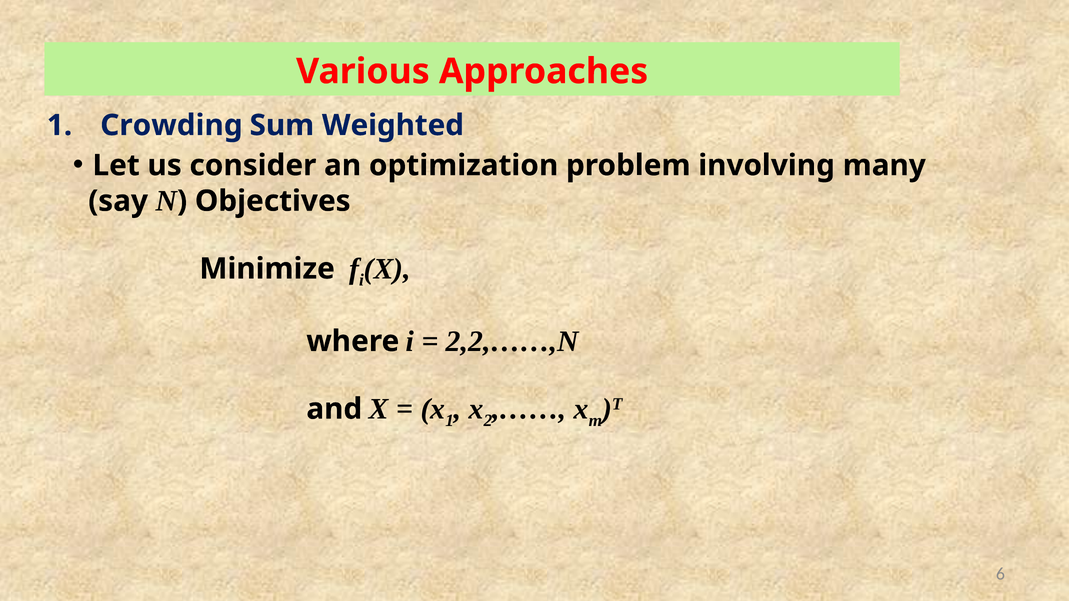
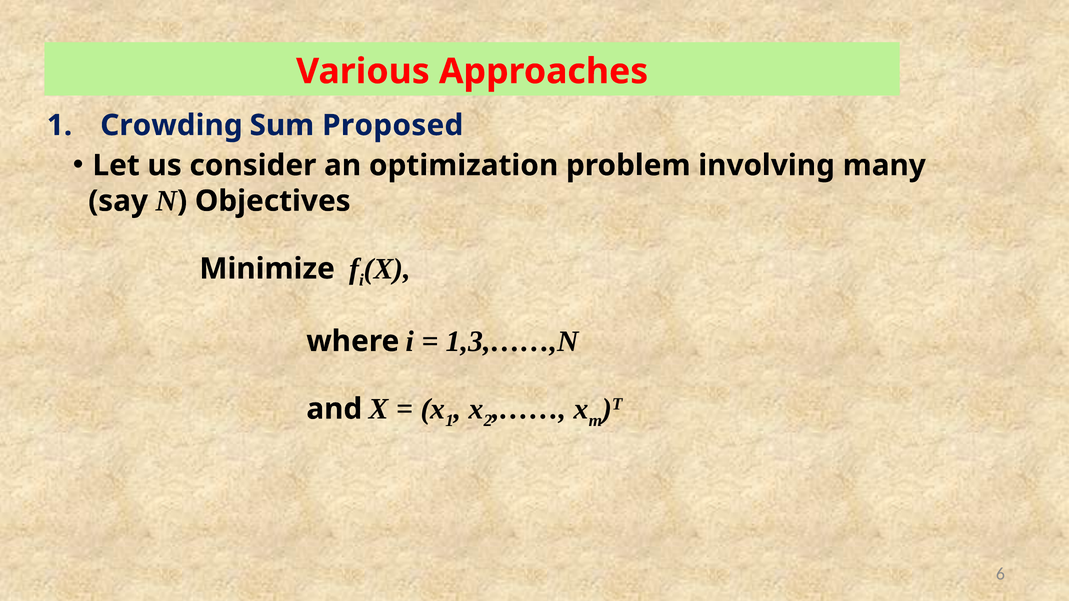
Weighted: Weighted -> Proposed (393, 125)
2,2,……,N: 2,2,……,N -> 1,3,……,N (512, 341)
